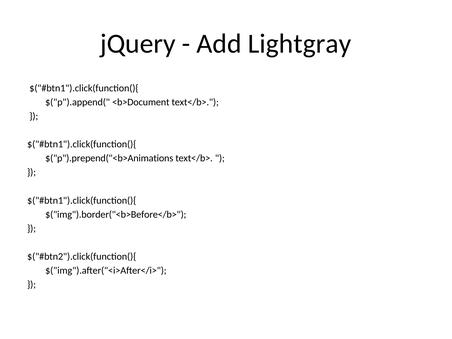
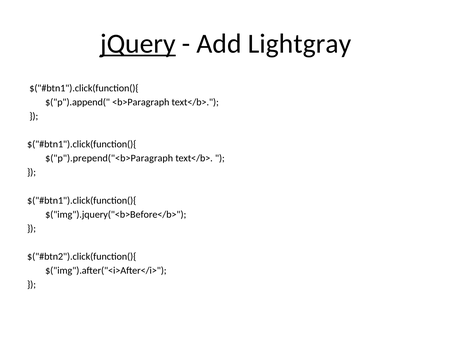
jQuery underline: none -> present (138, 44)
<b>Document: <b>Document -> <b>Paragraph (141, 102)
$("p").prepend("<b>Animations: $("p").prepend("<b>Animations -> $("p").prepend("<b>Paragraph (109, 158)
$("img").border("<b>Before</b>: $("img").border("<b>Before</b> -> $("img").jquery("<b>Before</b> (116, 214)
